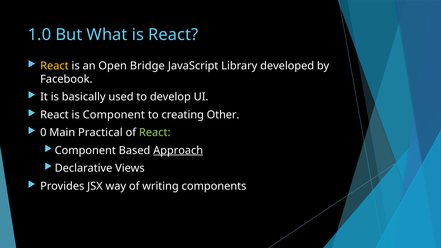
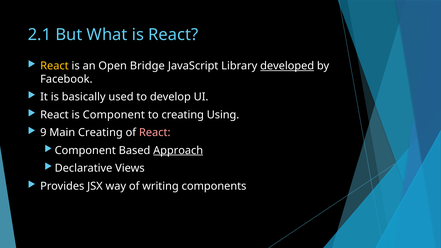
1.0: 1.0 -> 2.1 (39, 35)
developed underline: none -> present (287, 66)
Other: Other -> Using (223, 115)
0: 0 -> 9 (43, 133)
Main Practical: Practical -> Creating (100, 133)
React colour: light green -> pink (155, 133)
